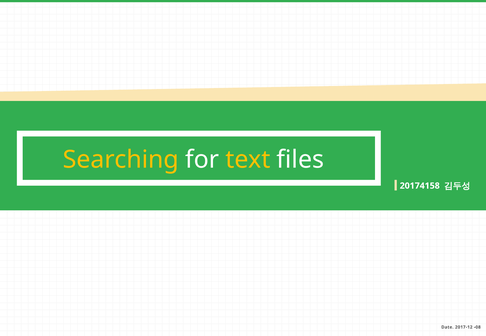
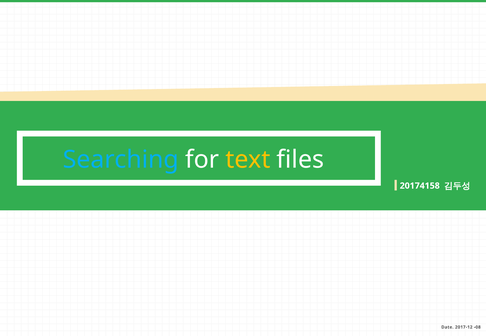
Searching colour: yellow -> light blue (121, 160)
